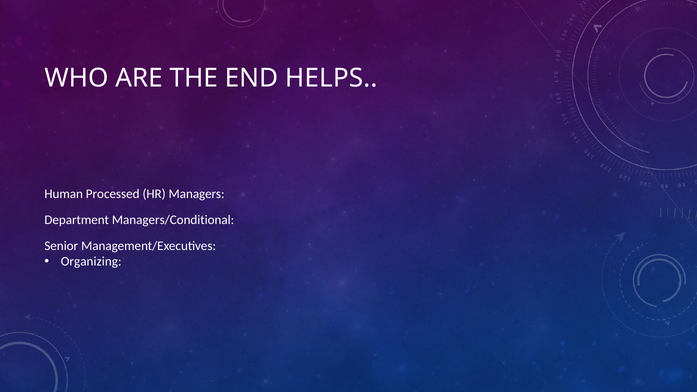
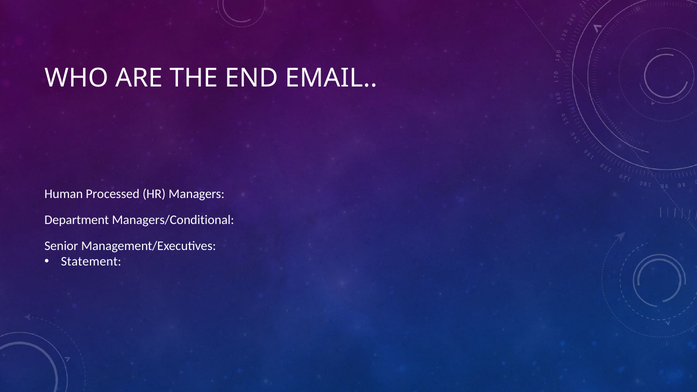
HELPS: HELPS -> EMAIL (331, 78)
Organizing: Organizing -> Statement (91, 261)
